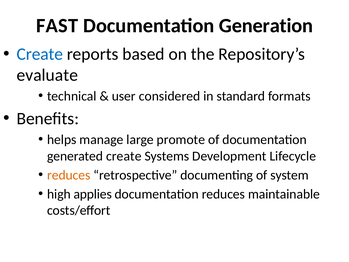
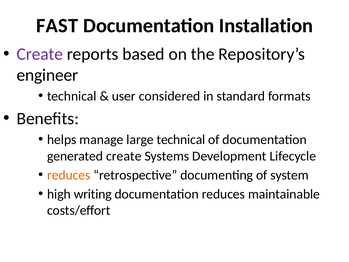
Generation: Generation -> Installation (266, 26)
Create colour: blue -> purple (40, 54)
evaluate: evaluate -> engineer (47, 75)
large promote: promote -> technical (181, 140)
applies: applies -> writing (93, 194)
